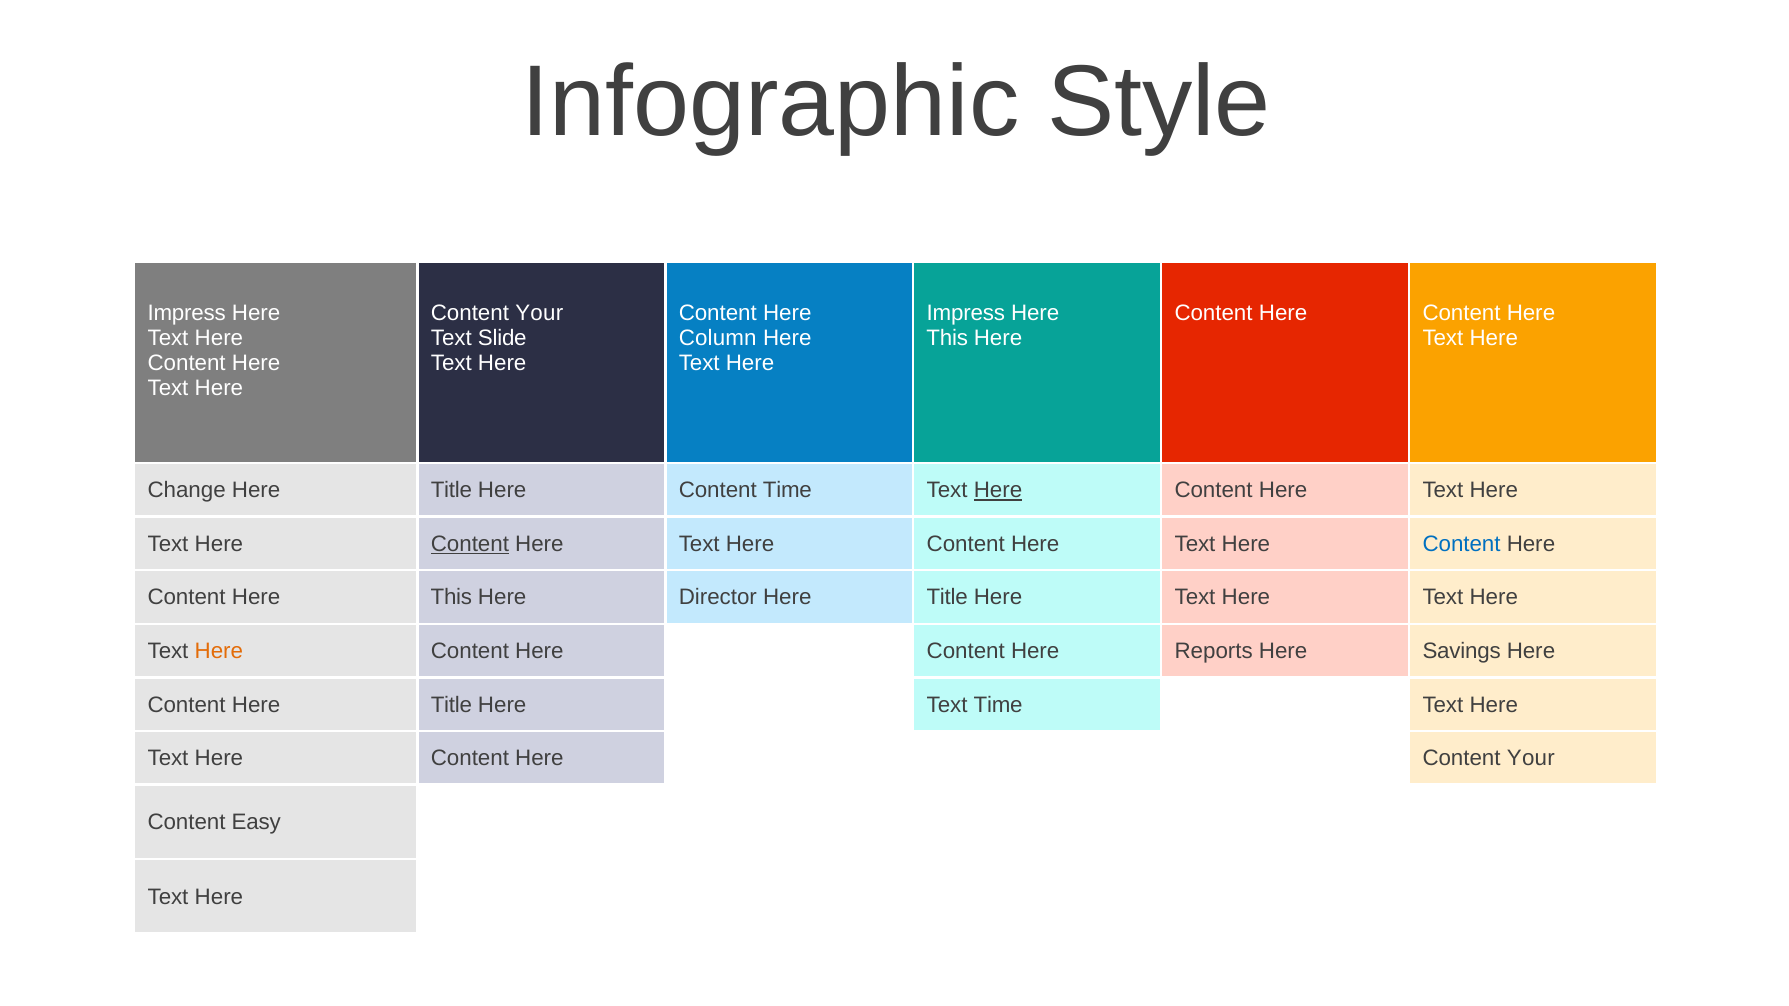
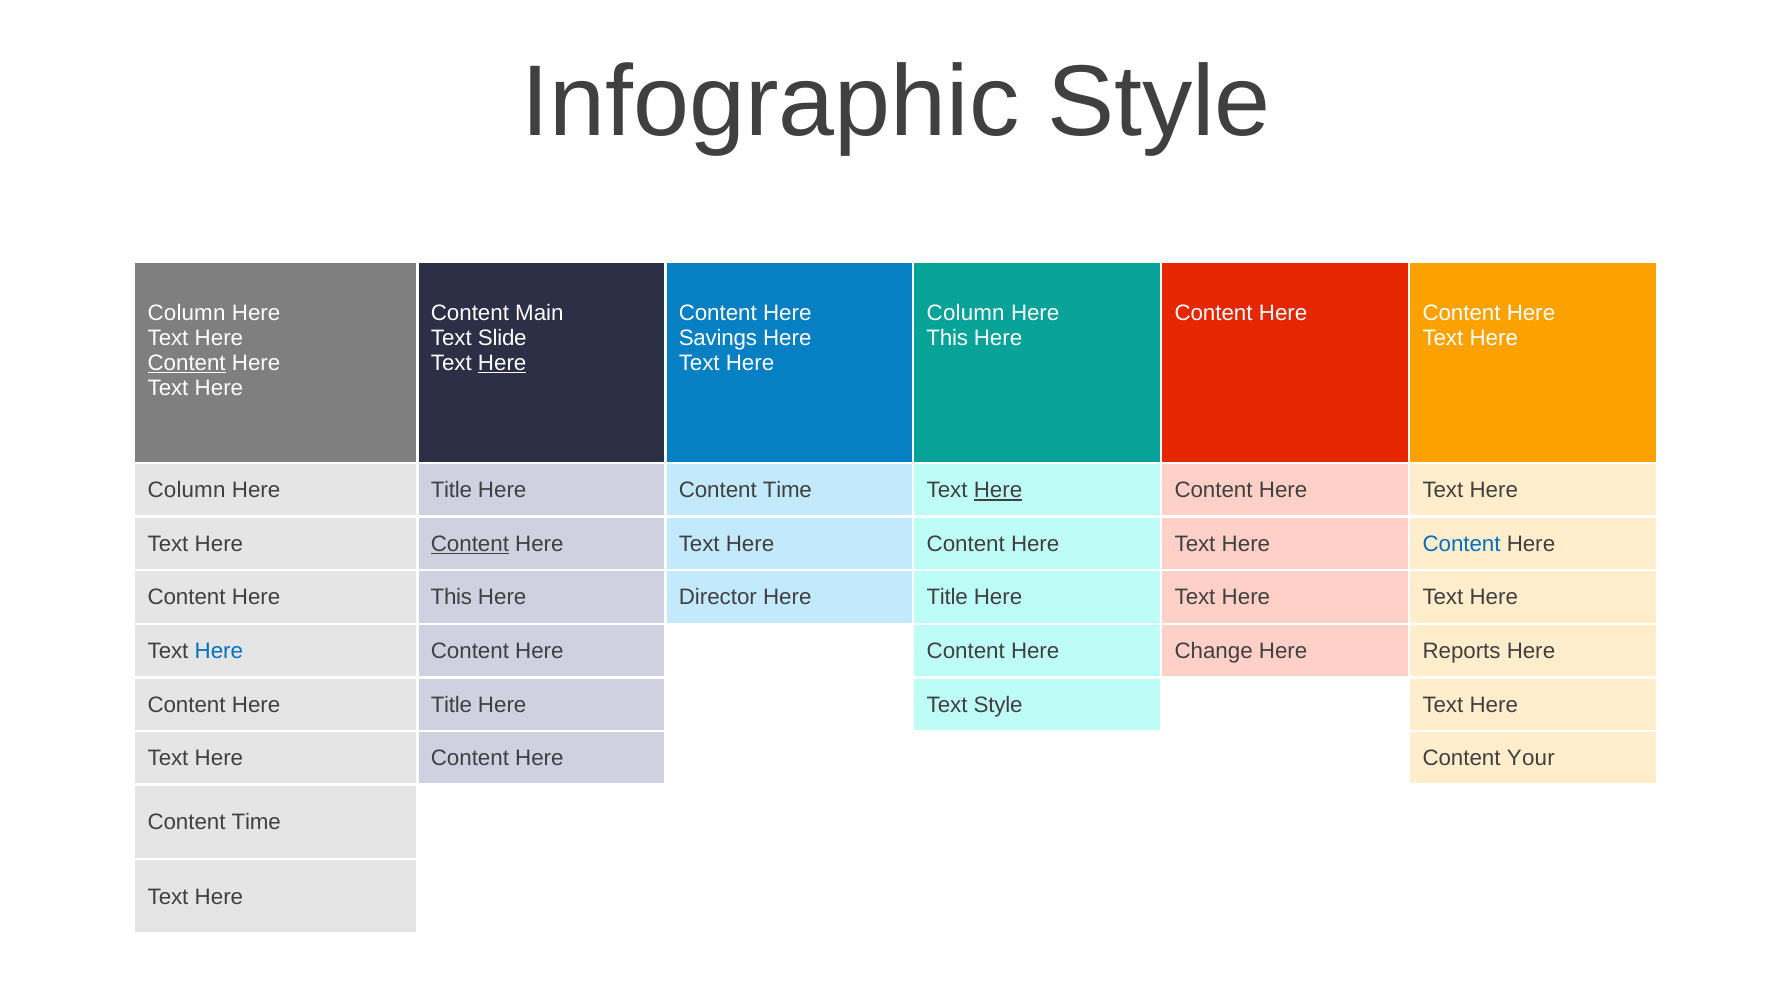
Impress: Impress -> Column (187, 313)
Your: Your -> Main (539, 313)
Impress: Impress -> Column (966, 313)
Column: Column -> Savings (718, 338)
Content underline: none -> present (187, 363)
Here underline: none -> present (502, 363)
Change: Change -> Column (187, 490)
Here colour: orange -> blue (219, 651)
Reports: Reports -> Change (1214, 651)
Savings: Savings -> Reports (1462, 651)
Text Time: Time -> Style (998, 705)
Easy: Easy -> Time (256, 823)
